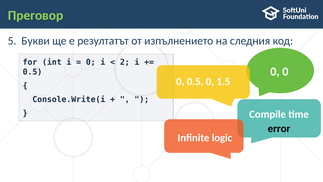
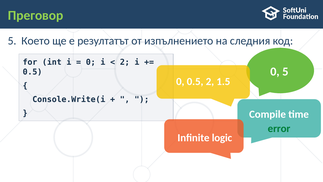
Букви: Букви -> Което (36, 41)
0: 0 -> 5 (285, 72)
0.5 0: 0 -> 2 (210, 81)
error colour: black -> green (279, 128)
